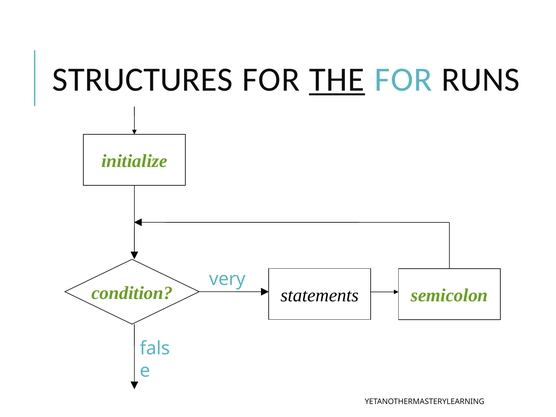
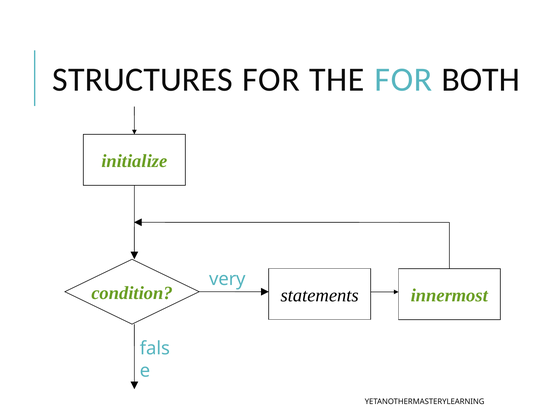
THE underline: present -> none (337, 80)
RUNS: RUNS -> BOTH (481, 80)
semicolon: semicolon -> innermost (449, 296)
